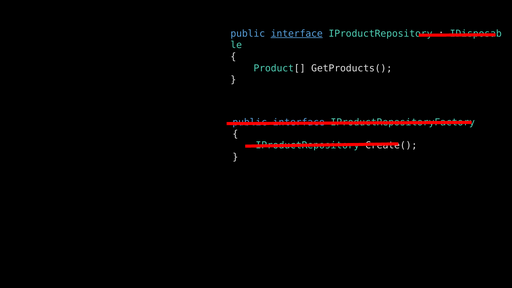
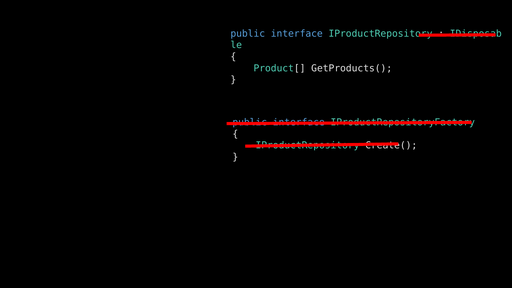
interface underline: present -> none (297, 34)
